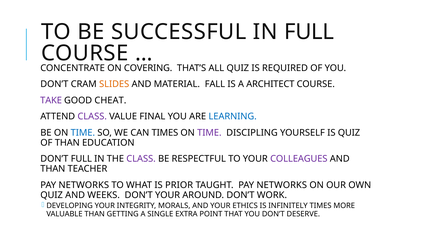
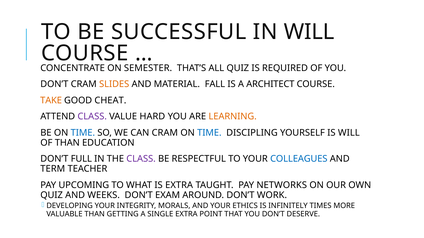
IN FULL: FULL -> WILL (309, 32)
COVERING: COVERING -> SEMESTER (148, 68)
TAKE colour: purple -> orange (51, 101)
FINAL: FINAL -> HARD (152, 117)
LEARNING colour: blue -> orange (233, 117)
CAN TIMES: TIMES -> CRAM (165, 133)
TIME colour: purple -> blue (209, 133)
IS QUIZ: QUIZ -> WILL (349, 133)
COLLEAGUES colour: purple -> blue (299, 159)
THAN: THAN -> TERM (53, 169)
NETWORKS: NETWORKS -> UPCOMING (84, 185)
IS PRIOR: PRIOR -> EXTRA (179, 185)
DON’T YOUR: YOUR -> EXAM (168, 195)
